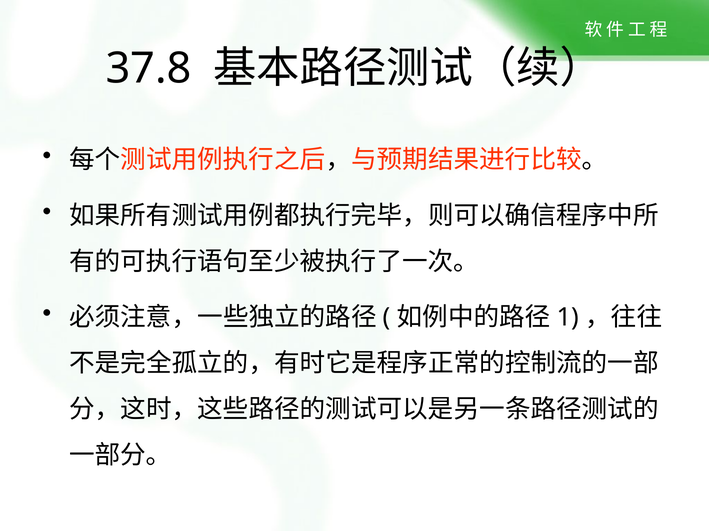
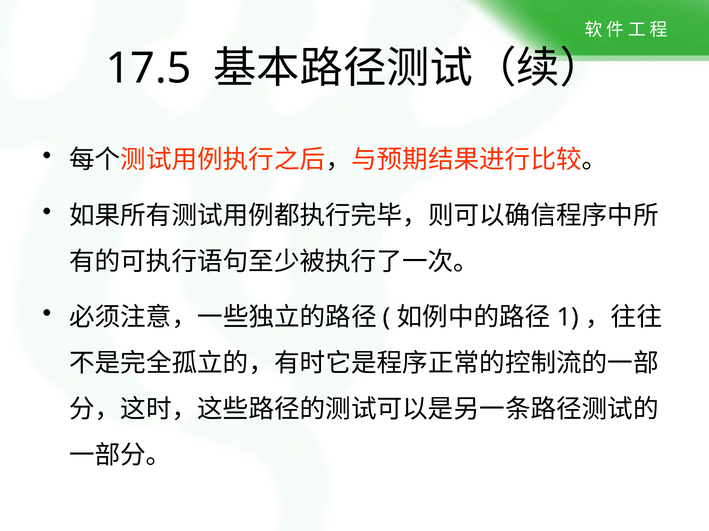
37.8: 37.8 -> 17.5 (148, 69)
